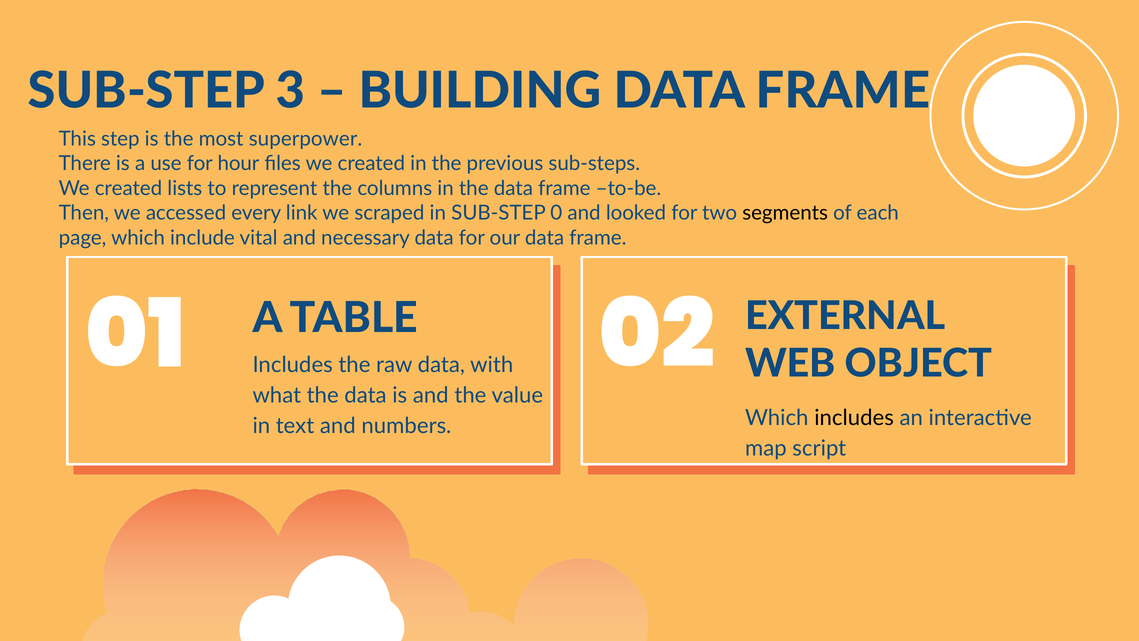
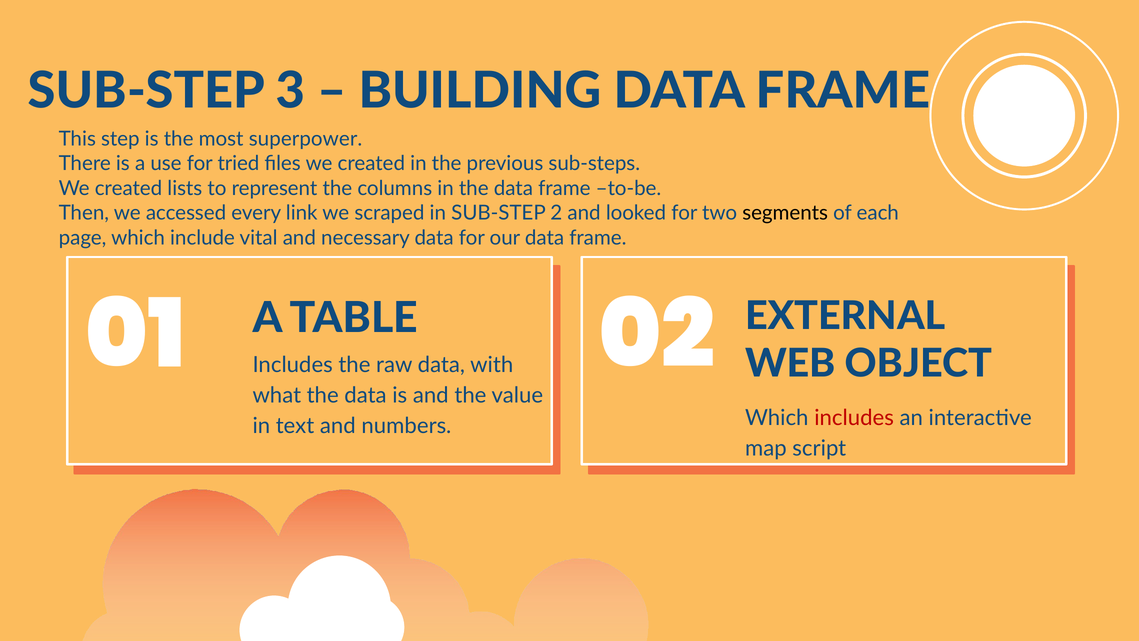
hour: hour -> tried (238, 163)
0: 0 -> 2 (556, 213)
includes colour: black -> red (854, 418)
